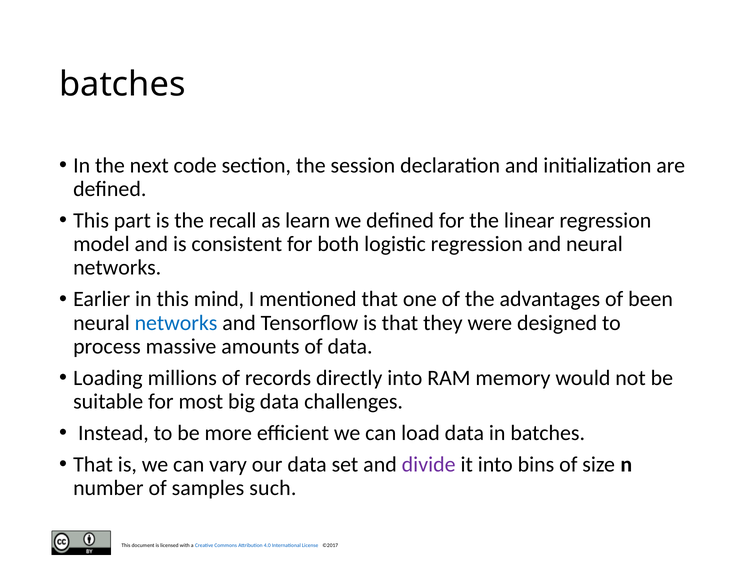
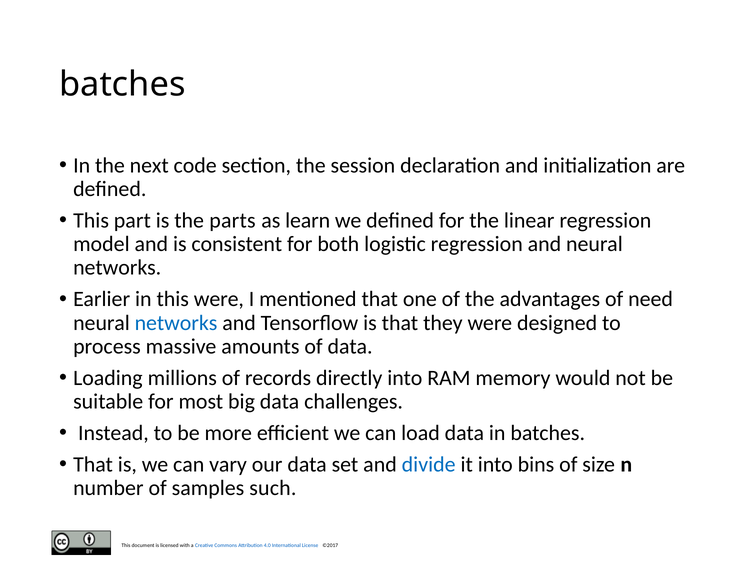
recall: recall -> parts (232, 221)
this mind: mind -> were (219, 299)
been: been -> need (651, 299)
divide colour: purple -> blue (429, 465)
